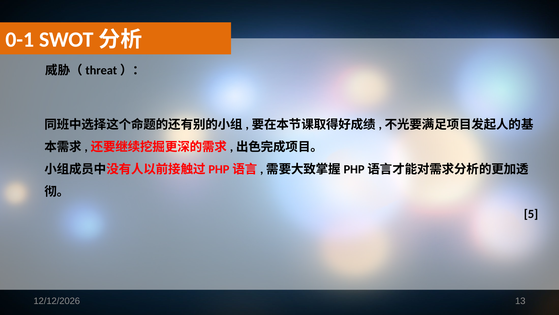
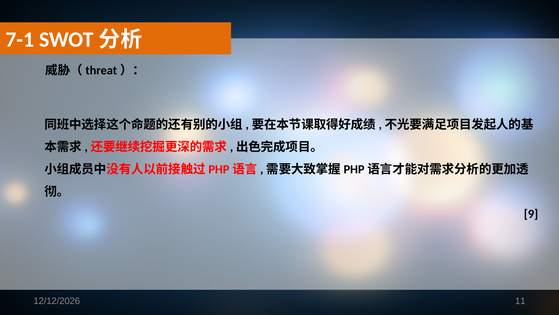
0-1: 0-1 -> 7-1 (20, 40)
5: 5 -> 9 (531, 214)
13: 13 -> 11 (520, 300)
